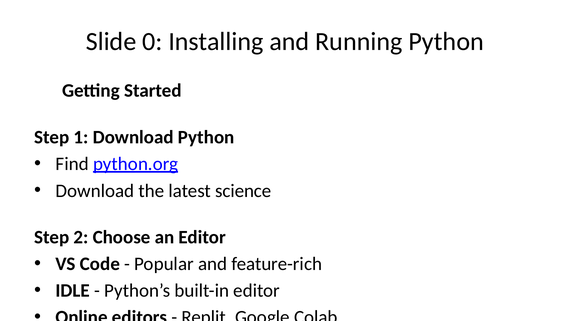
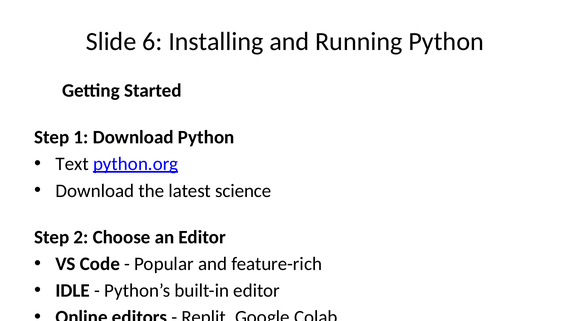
0: 0 -> 6 (152, 41)
Find: Find -> Text (72, 164)
